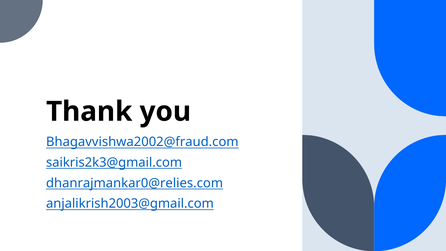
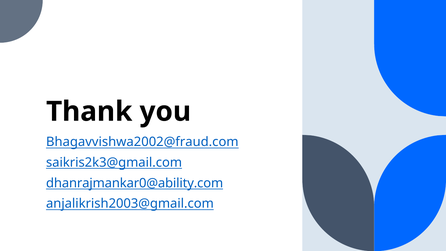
dhanrajmankar0@relies.com: dhanrajmankar0@relies.com -> dhanrajmankar0@ability.com (135, 183)
